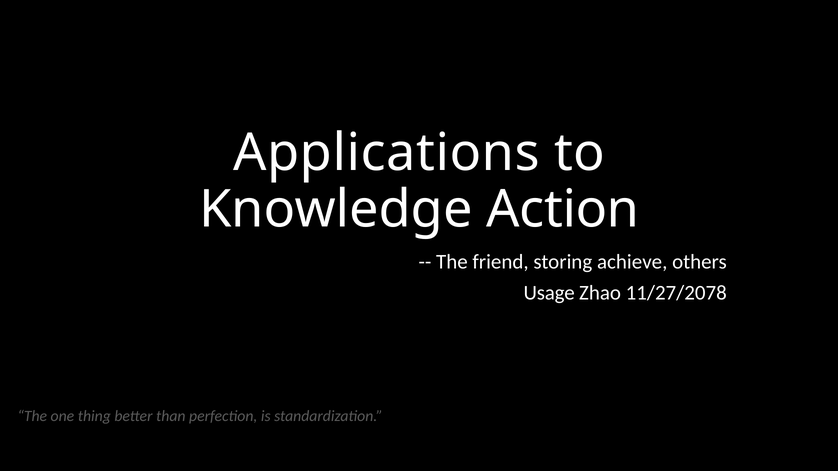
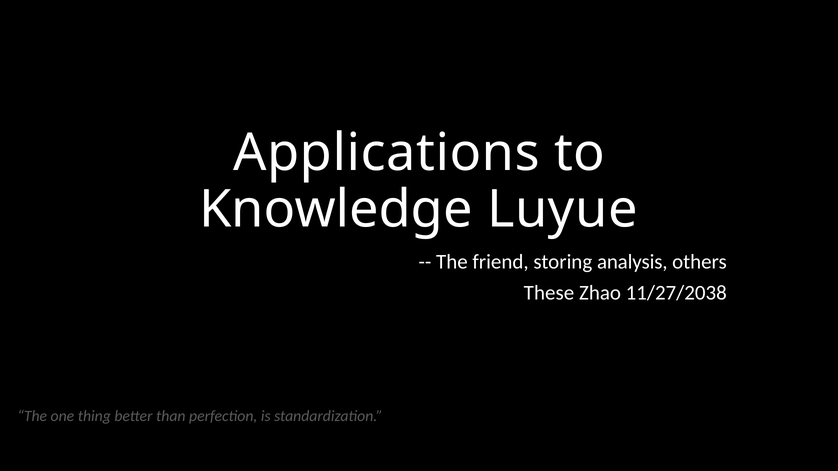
Action: Action -> Luyue (562, 209)
achieve: achieve -> analysis (632, 262)
Usage: Usage -> These (549, 293)
11/27/2078: 11/27/2078 -> 11/27/2038 (676, 293)
